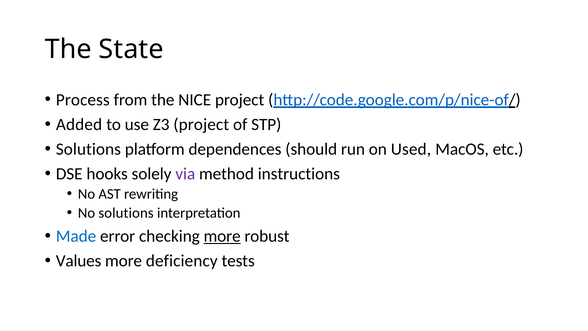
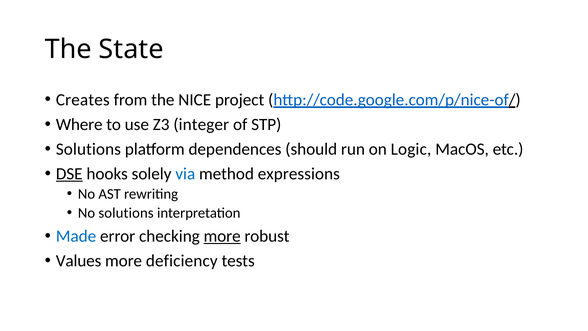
Process: Process -> Creates (83, 100)
Added: Added -> Where (79, 124)
Z3 project: project -> integer (201, 124)
Used: Used -> Logic (411, 149)
DSE underline: none -> present (69, 174)
via colour: purple -> blue (185, 174)
instructions: instructions -> expressions (299, 174)
